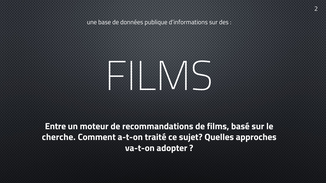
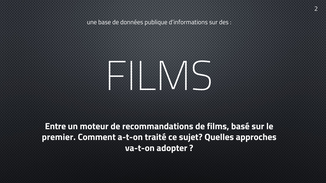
cherche: cherche -> premier (59, 137)
